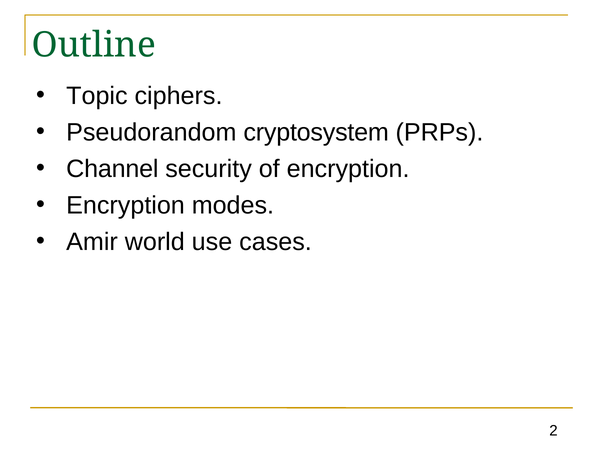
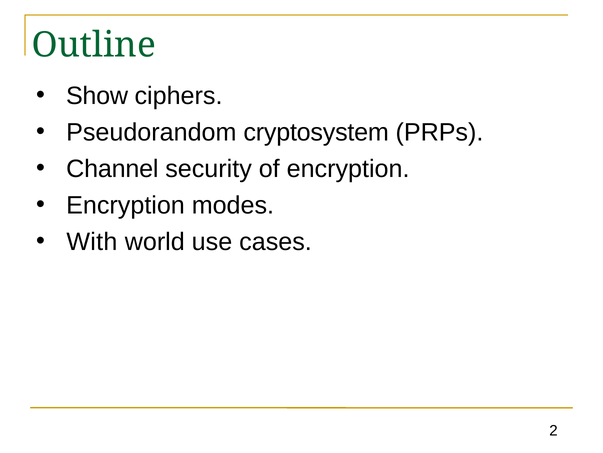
Topic: Topic -> Show (97, 96)
Amir: Amir -> With (92, 241)
